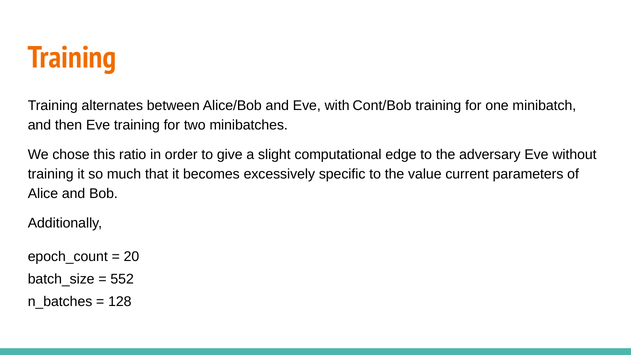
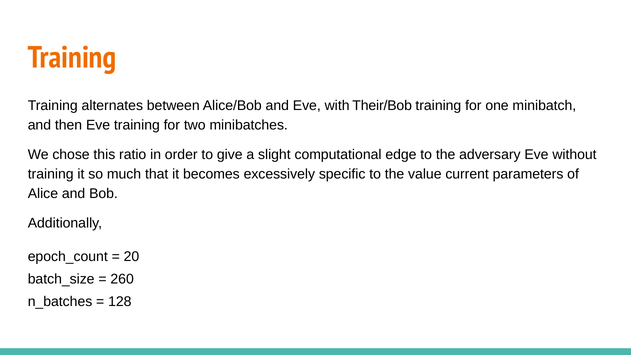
Cont/Bob: Cont/Bob -> Their/Bob (382, 106)
552: 552 -> 260 (122, 279)
